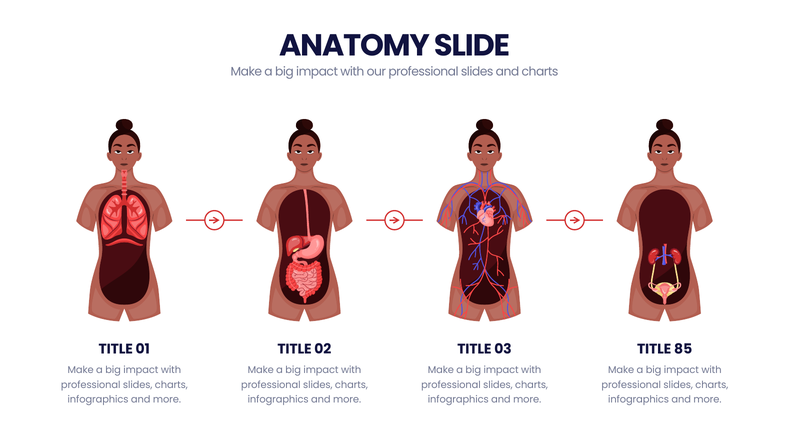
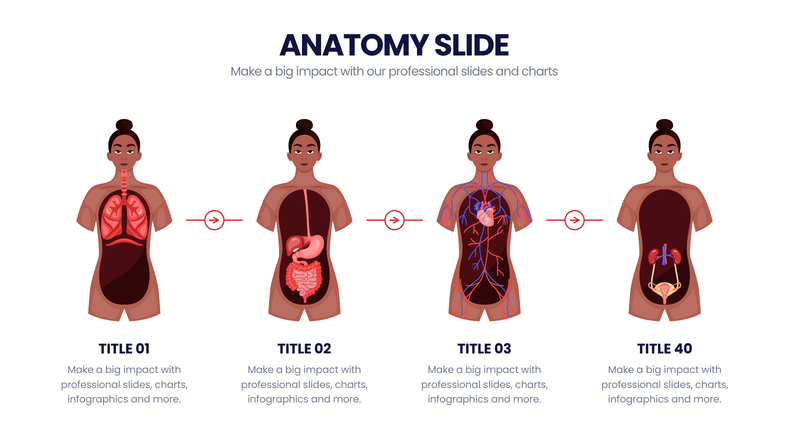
85: 85 -> 40 (683, 349)
